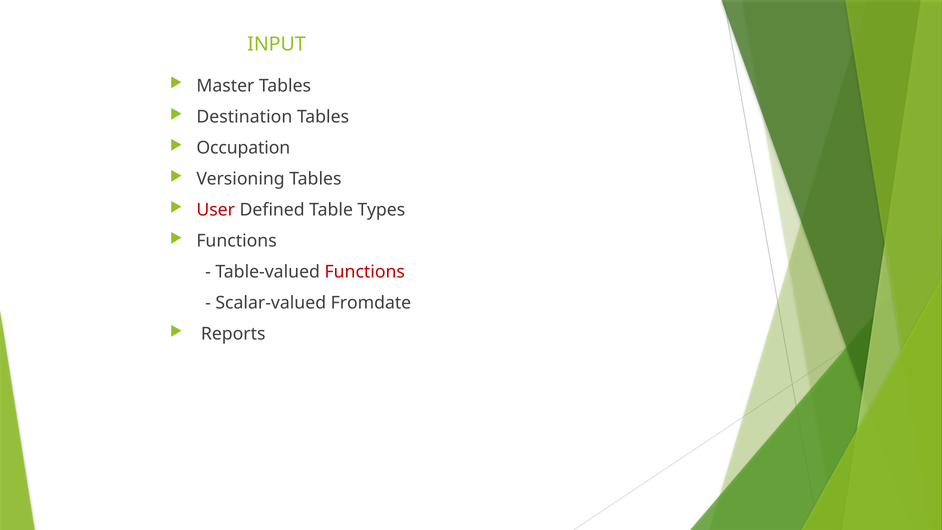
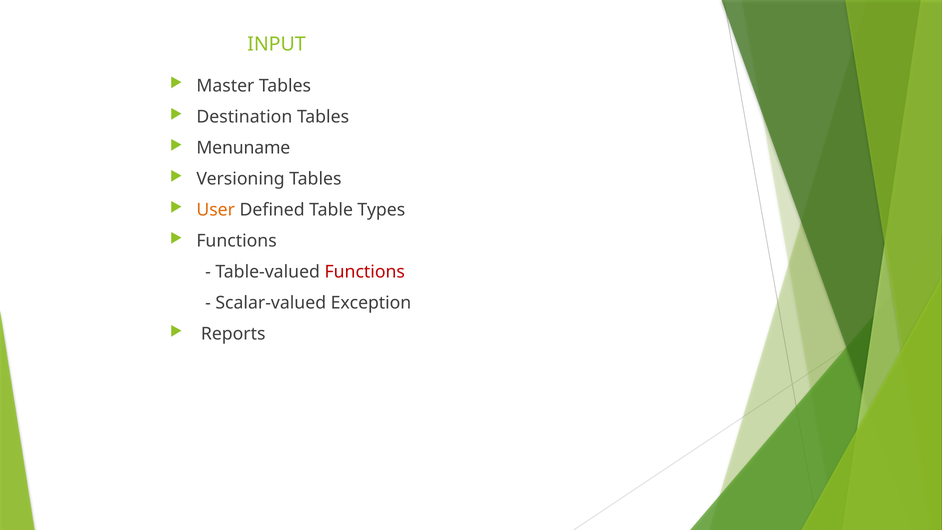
Occupation: Occupation -> Menuname (243, 148)
User colour: red -> orange (216, 210)
Fromdate: Fromdate -> Exception (371, 303)
